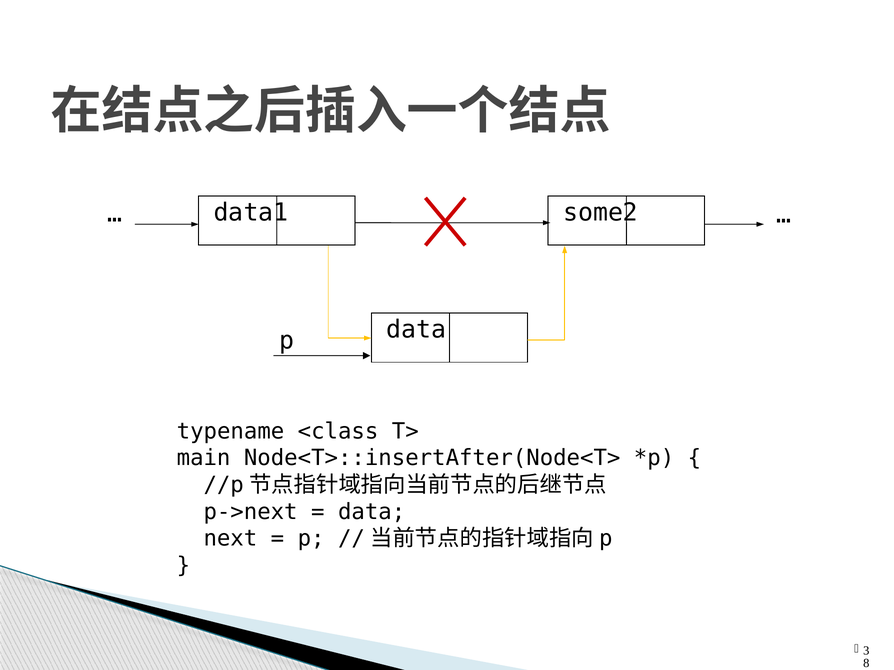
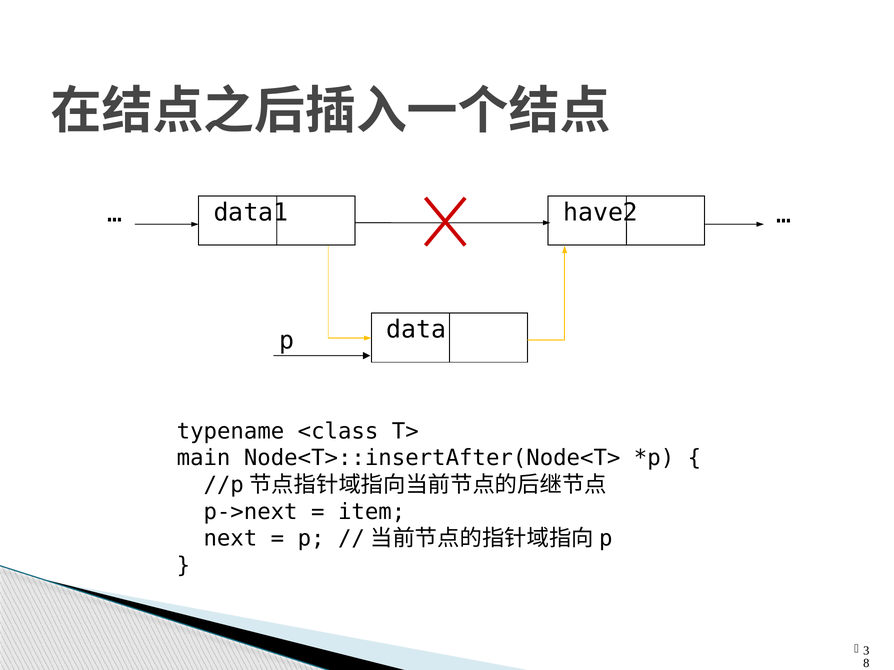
some2: some2 -> have2 (601, 213)
data: data -> item (372, 512)
